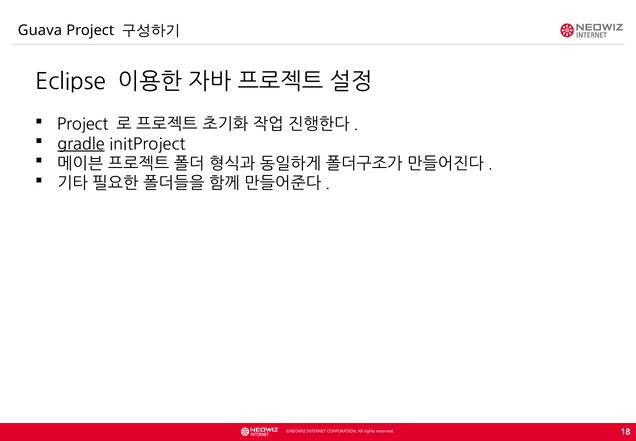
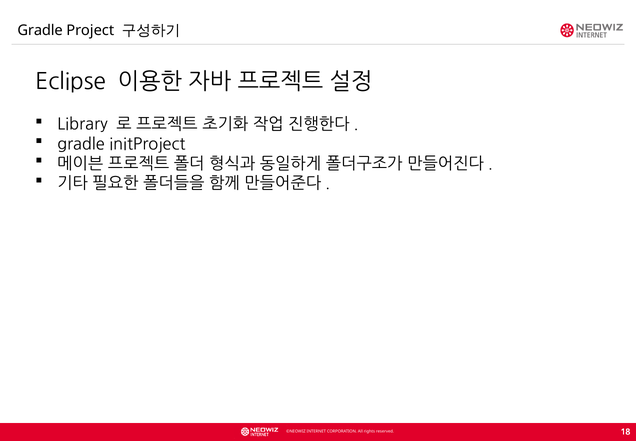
Guava: Guava -> Gradle (40, 30)
Project: Project -> Library (82, 124)
gradle underline: present -> none (81, 144)
